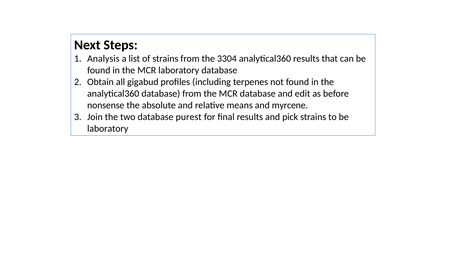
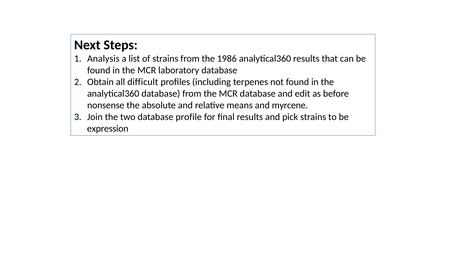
3304: 3304 -> 1986 (227, 59)
gigabud: gigabud -> difficult (143, 82)
purest: purest -> profile (189, 117)
laboratory: laboratory -> expression (108, 128)
